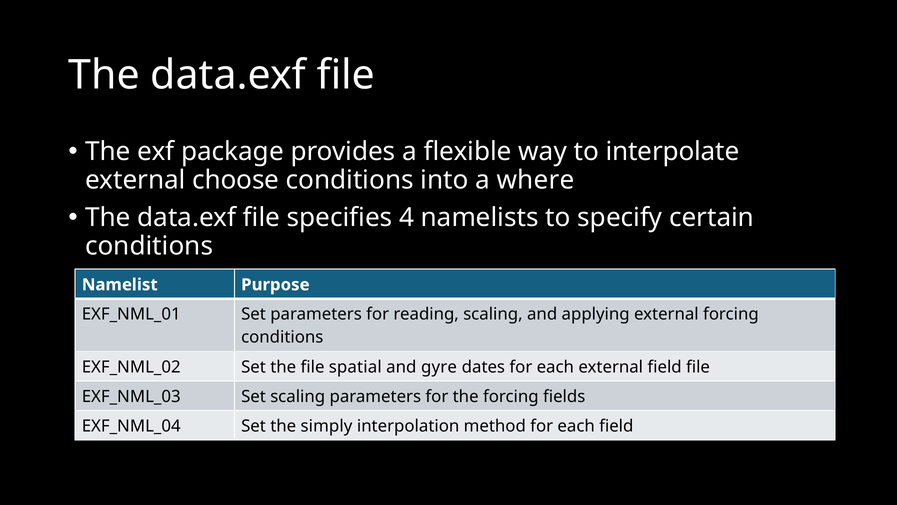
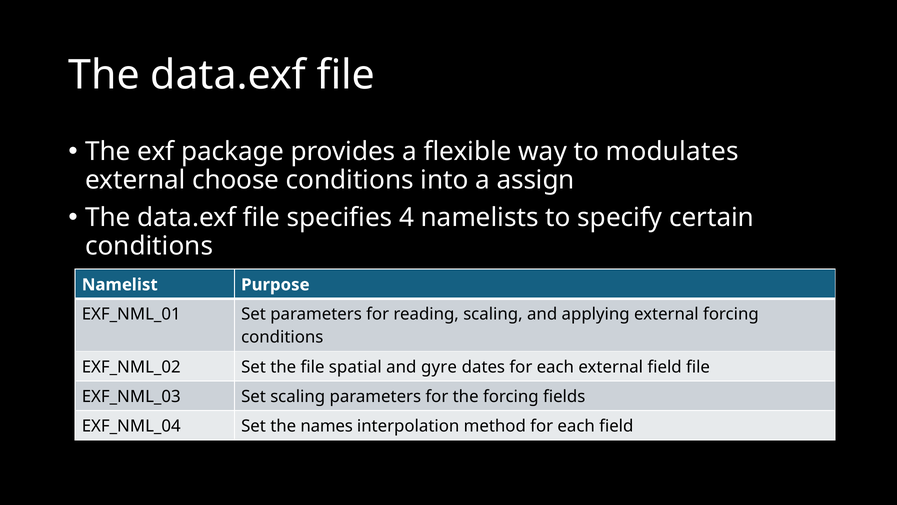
interpolate: interpolate -> modulates (672, 152)
where: where -> assign (536, 180)
simply: simply -> names (327, 426)
